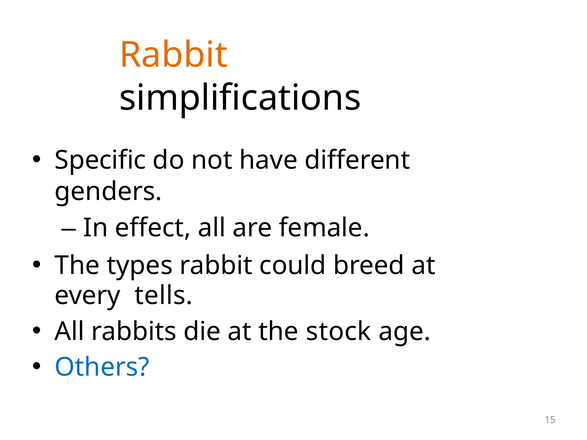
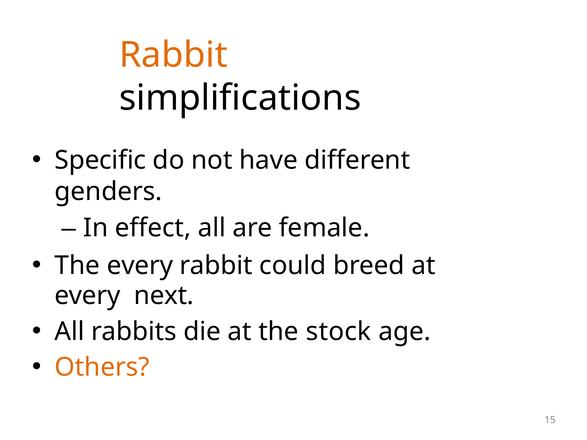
The types: types -> every (140, 266)
tells: tells -> next (164, 296)
Others colour: blue -> orange (102, 368)
